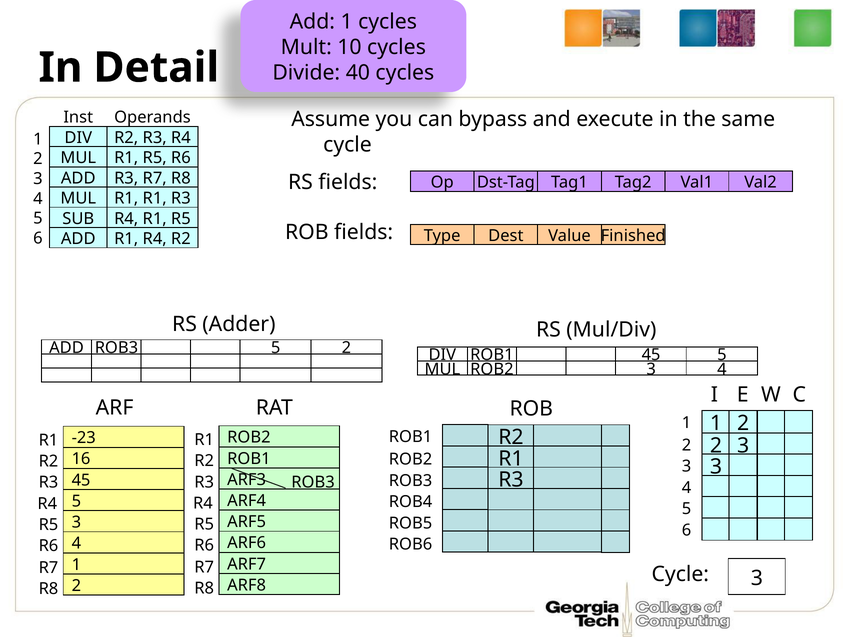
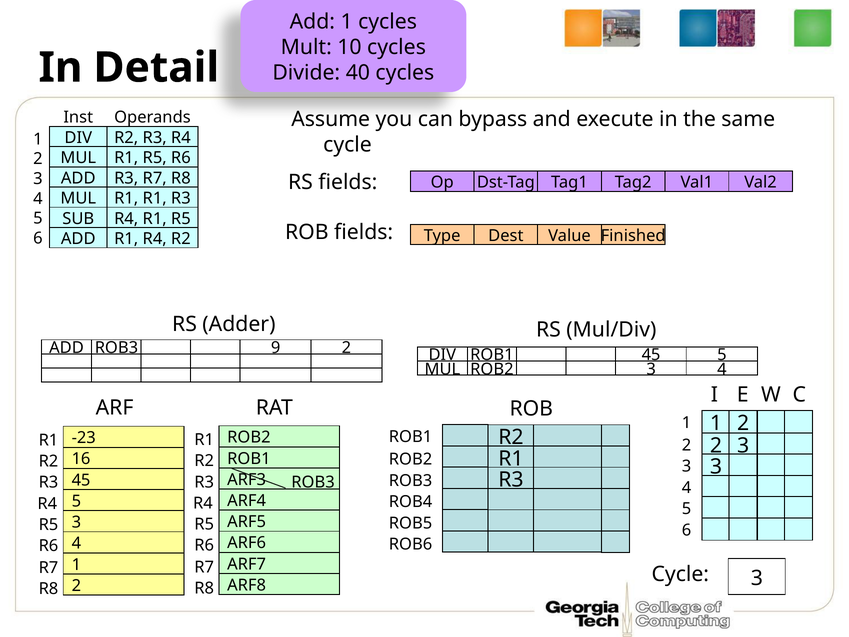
ROB3 5: 5 -> 9 (276, 348)
